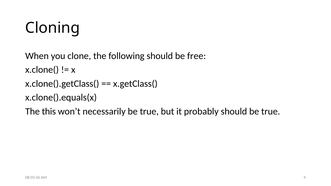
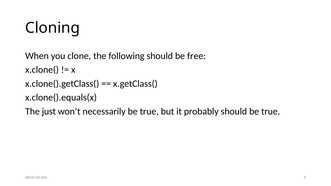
this: this -> just (49, 111)
